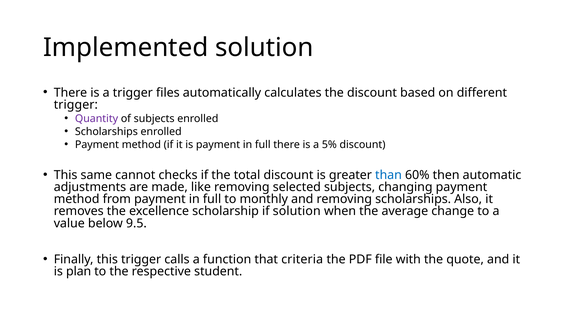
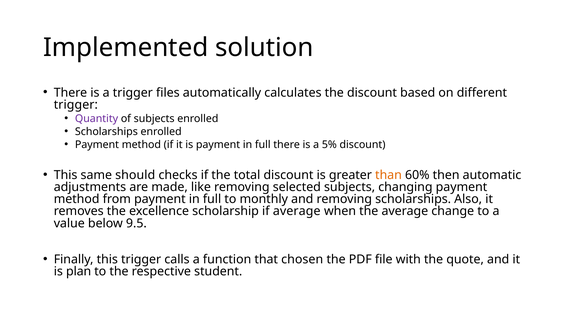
cannot: cannot -> should (135, 175)
than colour: blue -> orange (388, 175)
if solution: solution -> average (297, 211)
criteria: criteria -> chosen (302, 259)
